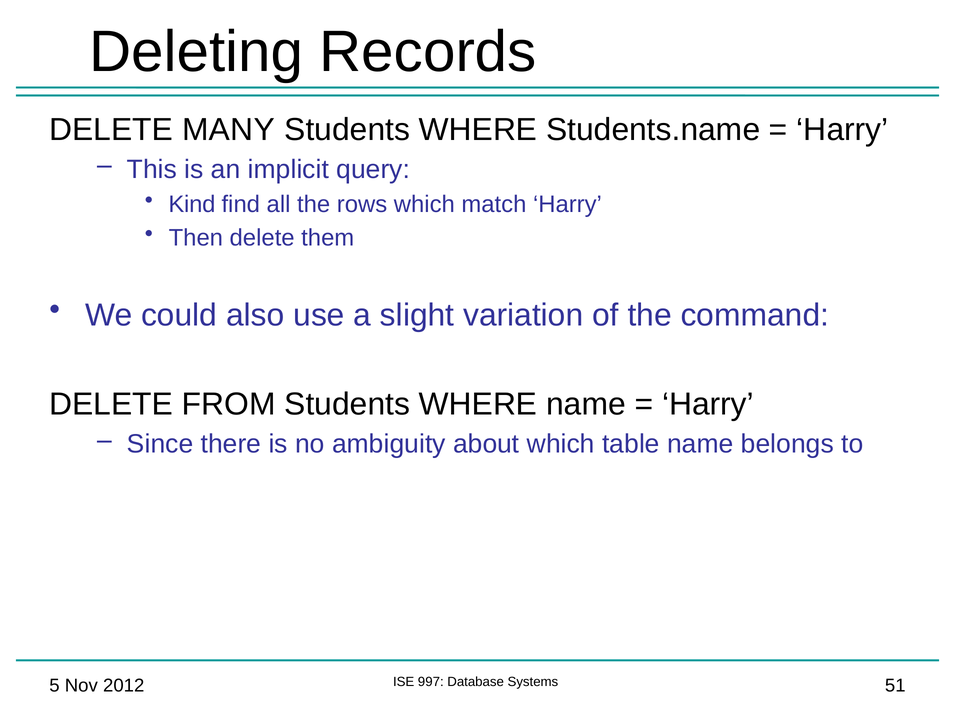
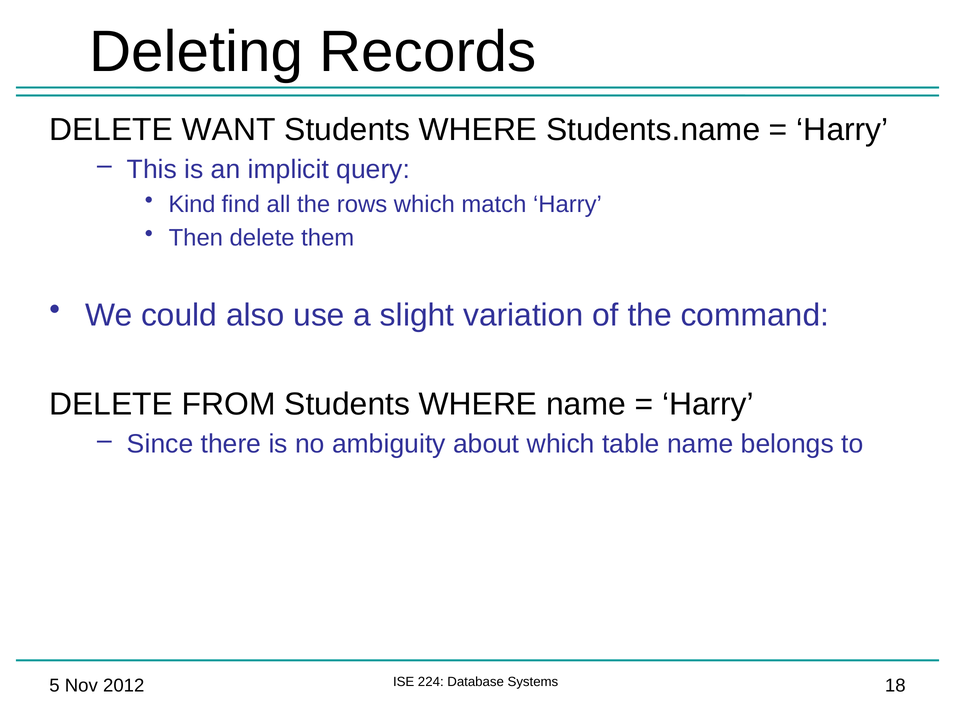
MANY: MANY -> WANT (229, 130)
997: 997 -> 224 (431, 682)
51: 51 -> 18 (895, 686)
